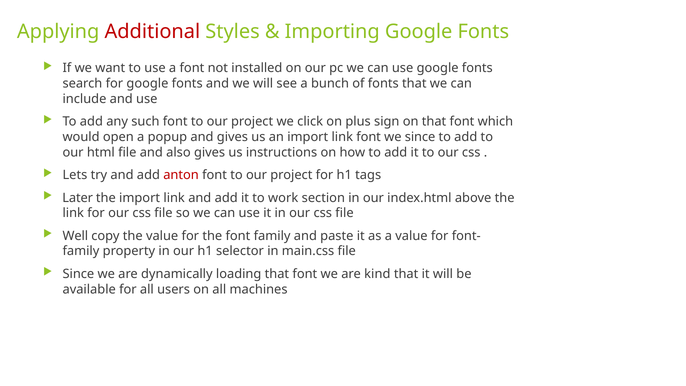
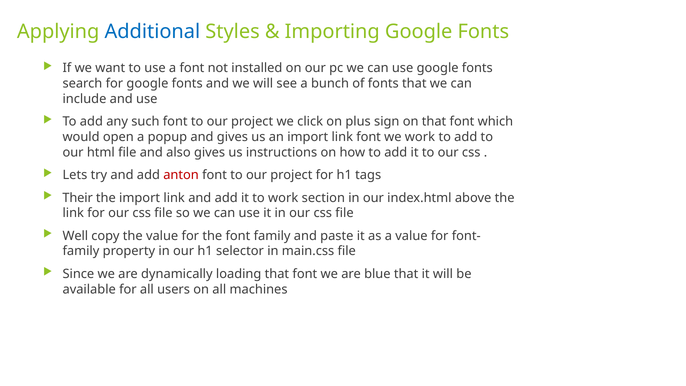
Additional colour: red -> blue (152, 31)
we since: since -> work (420, 137)
Later: Later -> Their (78, 198)
kind: kind -> blue (377, 274)
